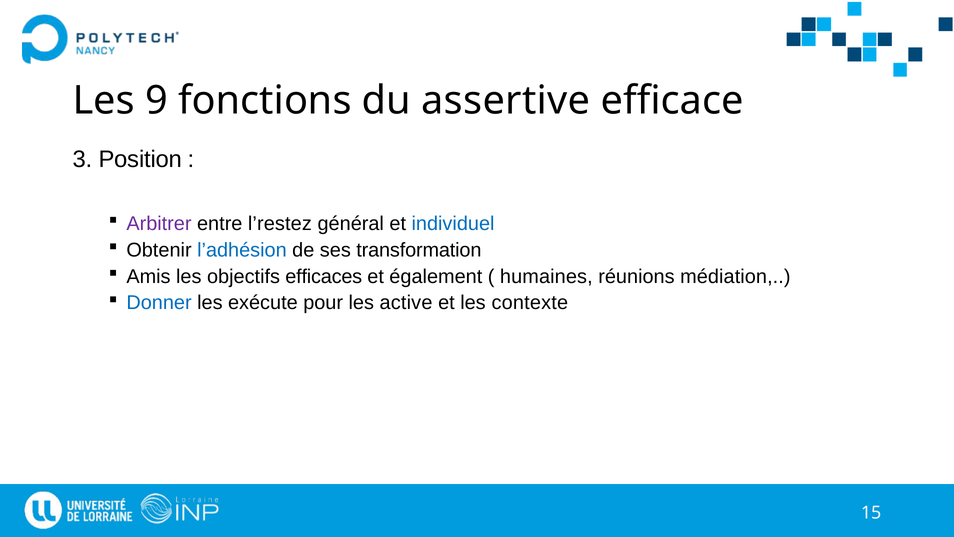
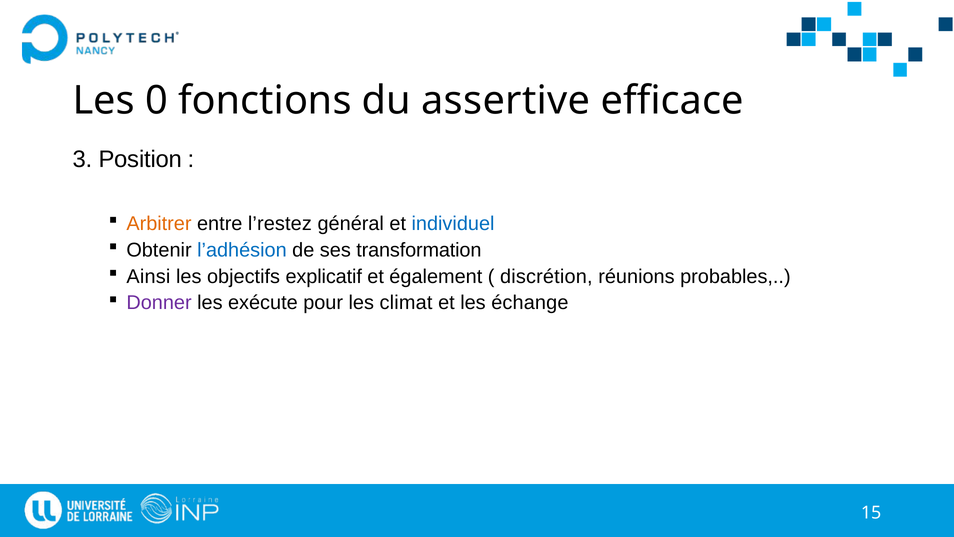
9: 9 -> 0 (157, 100)
Arbitrer colour: purple -> orange (159, 223)
Amis: Amis -> Ainsi (148, 276)
efficaces: efficaces -> explicatif (324, 276)
humaines: humaines -> discrétion (546, 276)
médiation: médiation -> probables (735, 276)
Donner colour: blue -> purple (159, 303)
active: active -> climat (406, 303)
contexte: contexte -> échange (530, 303)
